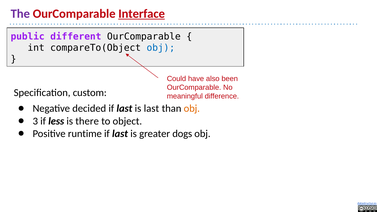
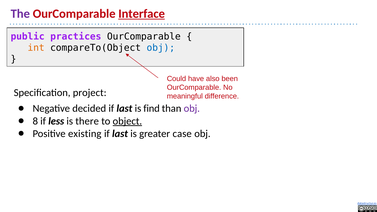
different: different -> practices (76, 36)
int colour: black -> orange (36, 48)
custom: custom -> project (90, 93)
is last: last -> find (152, 109)
obj colour: orange -> purple (192, 109)
3: 3 -> 8 (35, 121)
object underline: none -> present (127, 121)
runtime: runtime -> existing (85, 134)
dogs: dogs -> case (182, 134)
